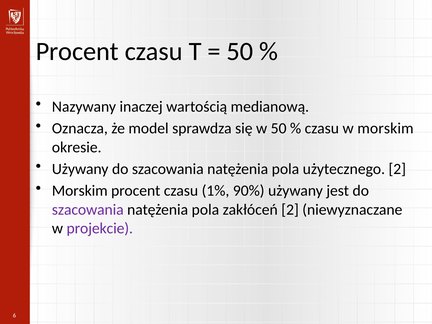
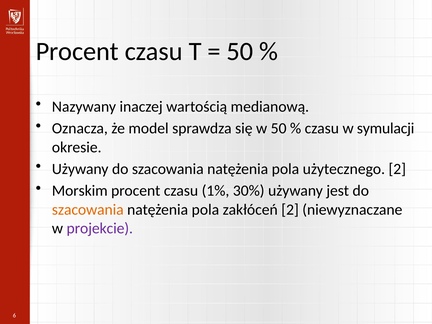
w morskim: morskim -> symulacji (386, 129)
90%: 90% -> 30% (249, 191)
szacowania colour: purple -> orange (88, 210)
